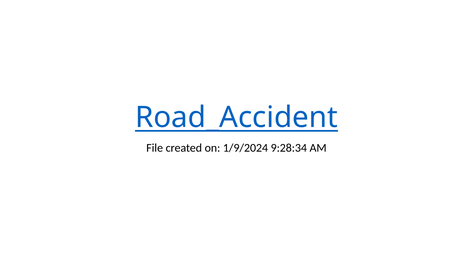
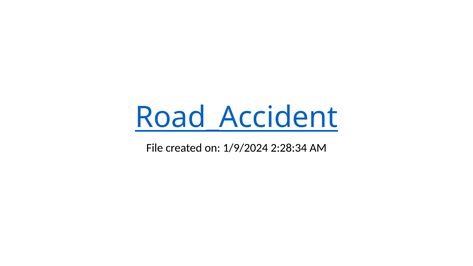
9:28:34: 9:28:34 -> 2:28:34 (289, 148)
